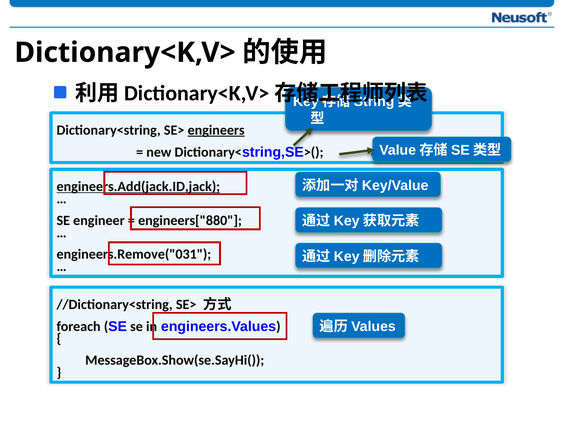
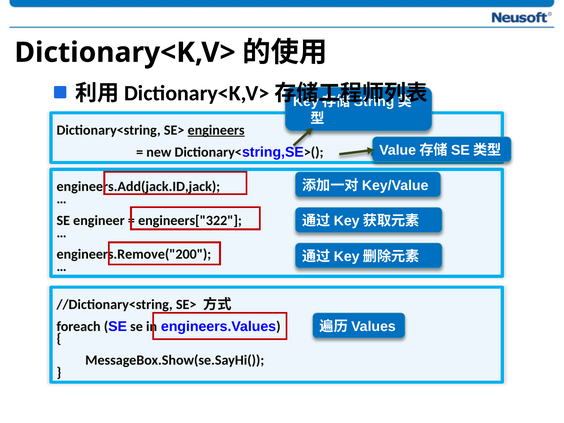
engineers.Add(jack.ID,jack underline: present -> none (138, 187)
engineers["880: engineers["880 -> engineers["322 (190, 220)
engineers.Remove("031: engineers.Remove("031 -> engineers.Remove("200 (134, 254)
